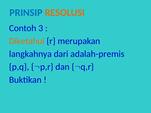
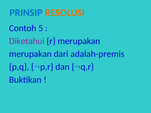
3: 3 -> 5 (41, 28)
Diketahui colour: orange -> purple (27, 41)
langkahnya: langkahnya -> merupakan (30, 54)
